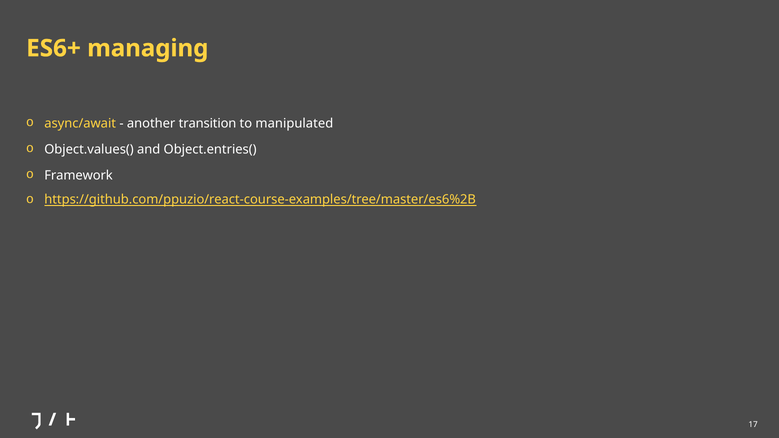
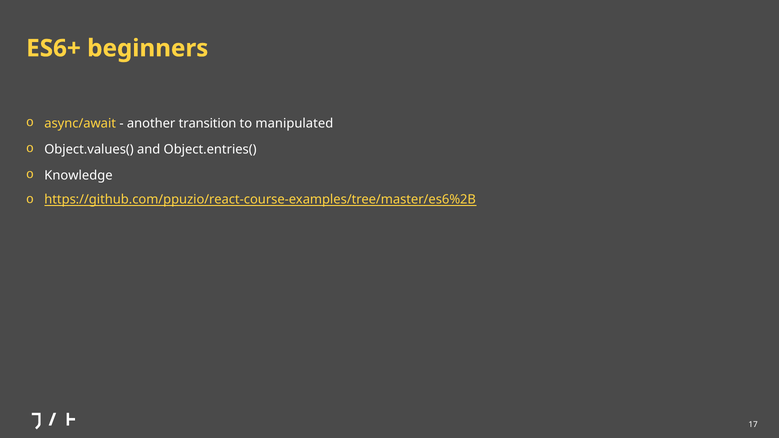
managing: managing -> beginners (148, 48)
Framework: Framework -> Knowledge (78, 176)
